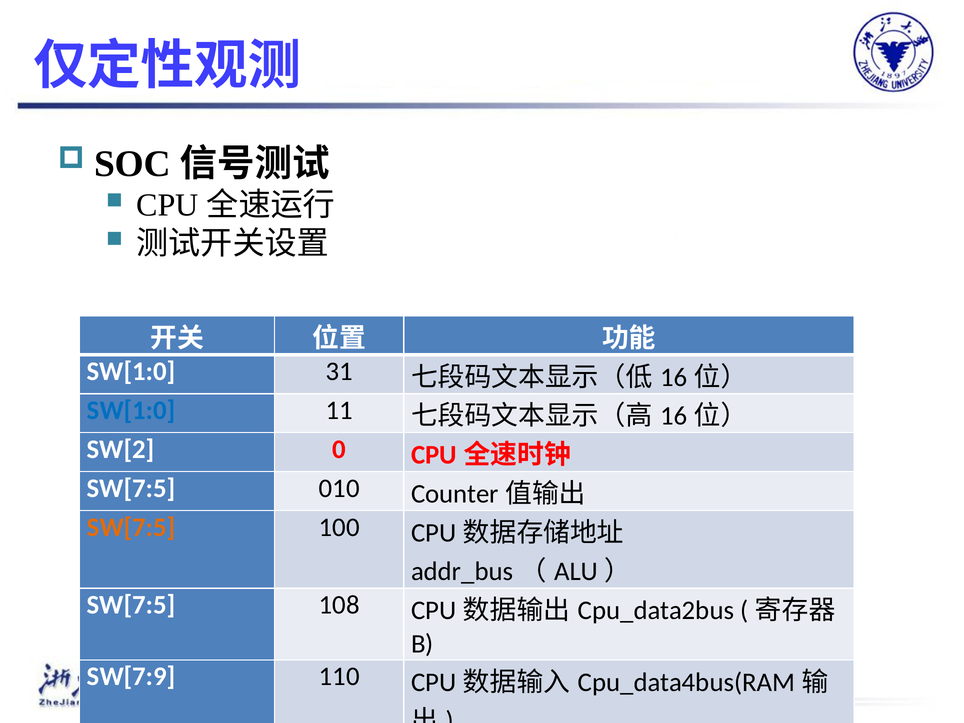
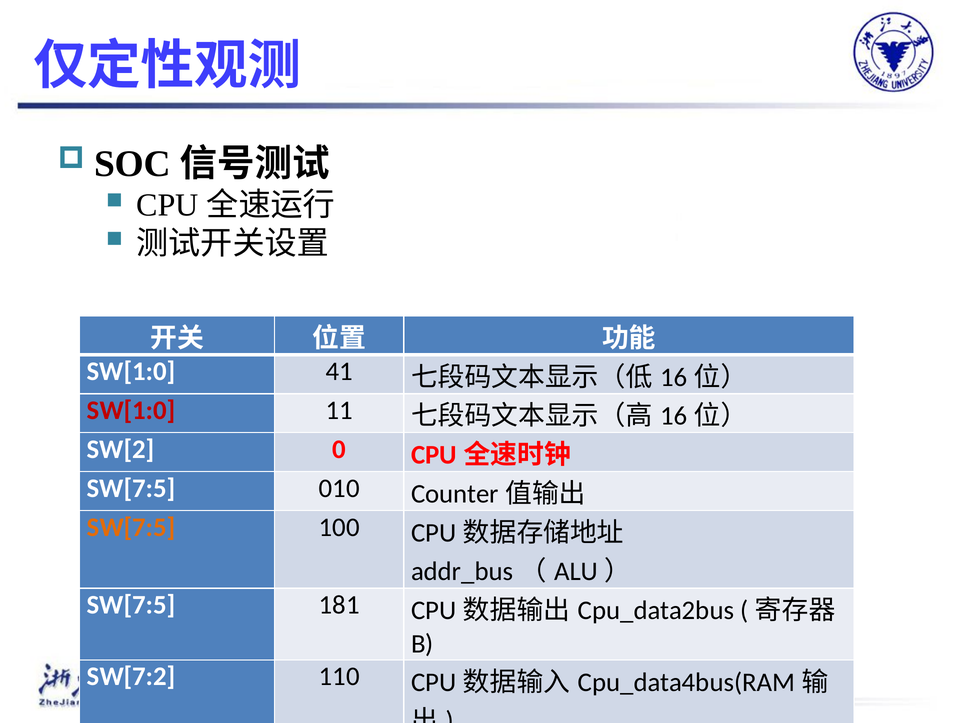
31: 31 -> 41 (339, 372)
SW[1:0 colour: blue -> red (131, 410)
108: 108 -> 181 (339, 605)
SW[7:9: SW[7:9 -> SW[7:2 (131, 677)
